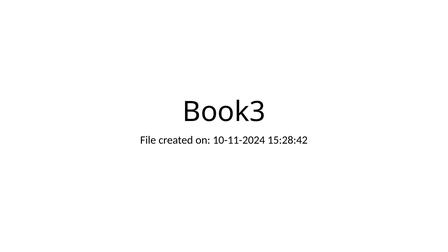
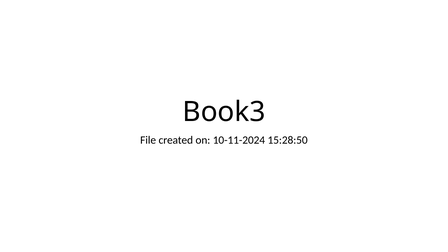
15:28:42: 15:28:42 -> 15:28:50 (288, 140)
